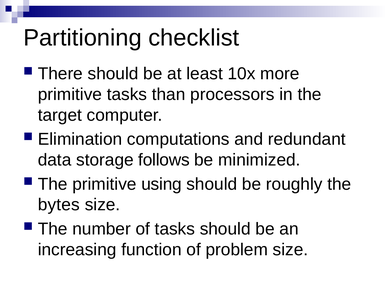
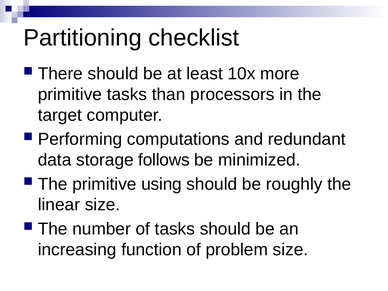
Elimination: Elimination -> Performing (80, 139)
bytes: bytes -> linear (59, 205)
